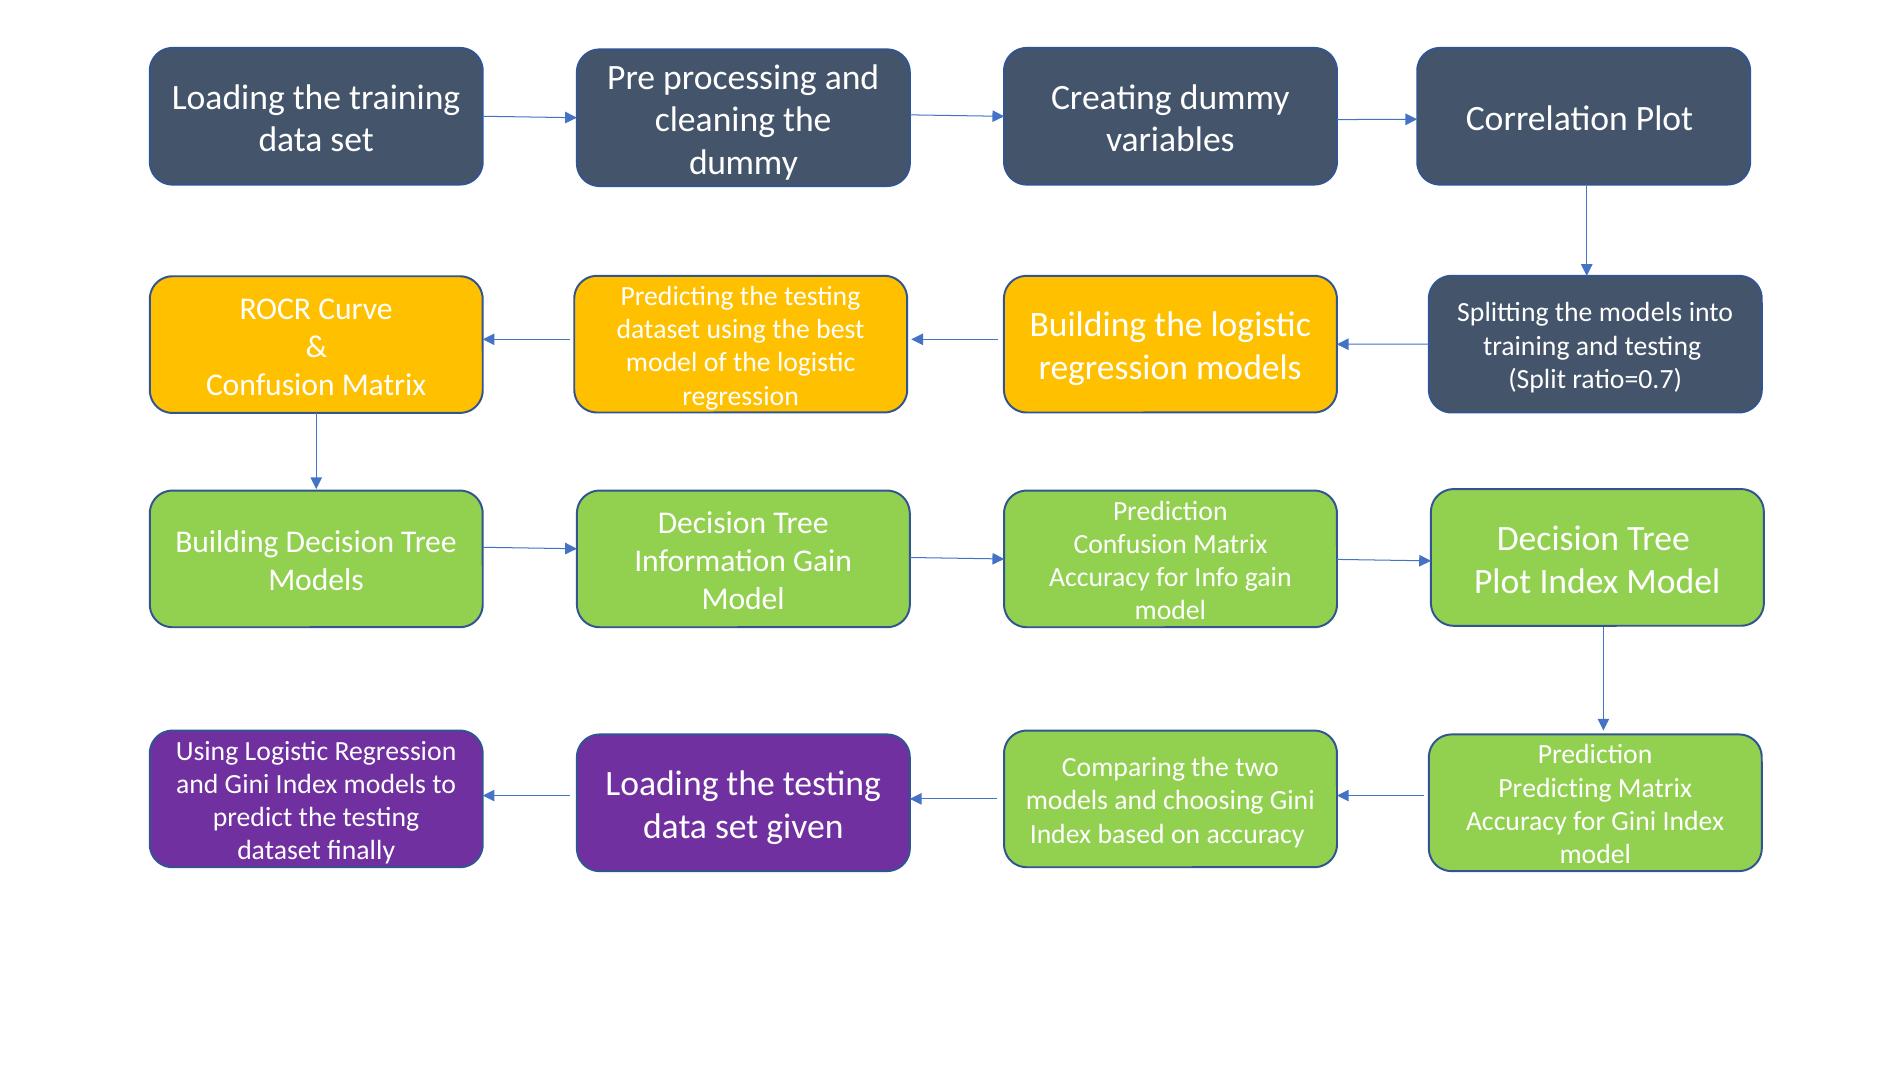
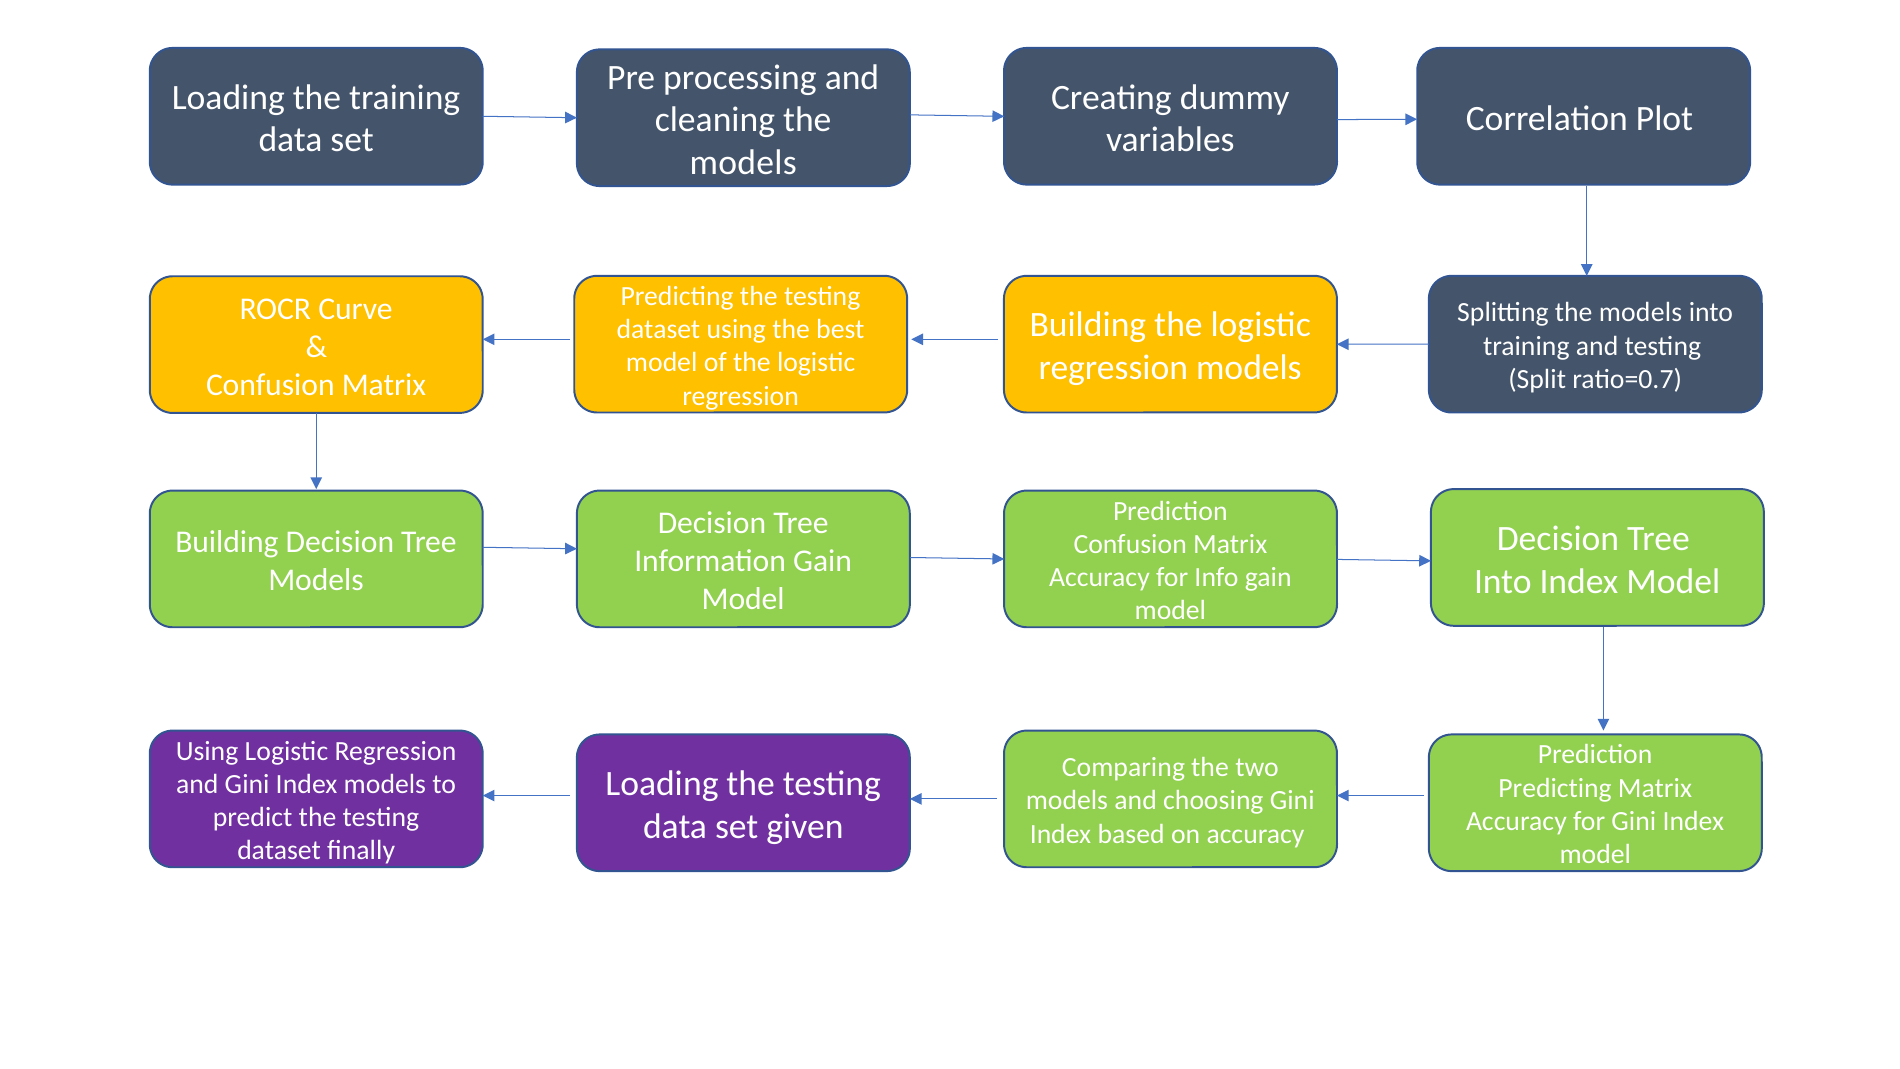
dummy: dummy -> models (743, 163)
Plot: Plot -> Into (1503, 581)
